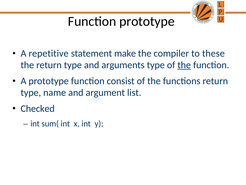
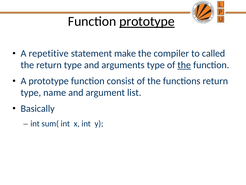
prototype underline: none -> present (147, 21)
these: these -> called (214, 53)
Checked: Checked -> Basically (38, 108)
